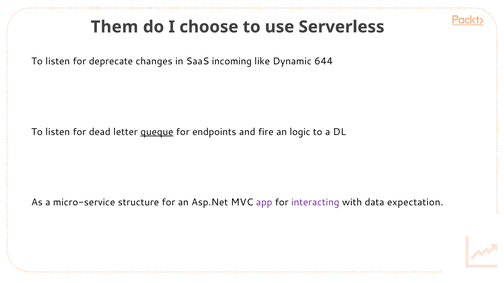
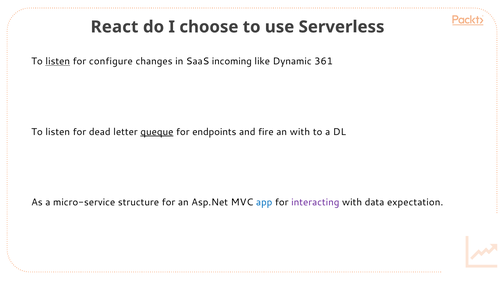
Them: Them -> React (115, 27)
listen underline: none -> present (58, 61)
deprecate: deprecate -> configure (111, 61)
644: 644 -> 361 (324, 61)
an logic: logic -> with (300, 132)
app colour: purple -> blue (264, 203)
